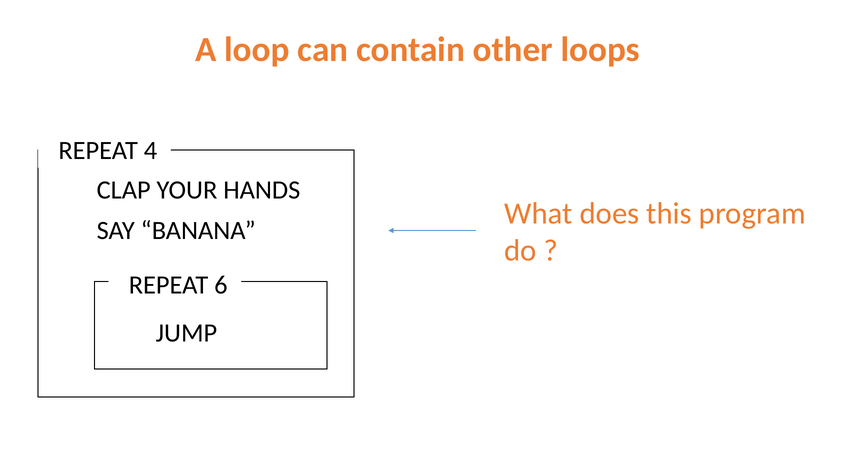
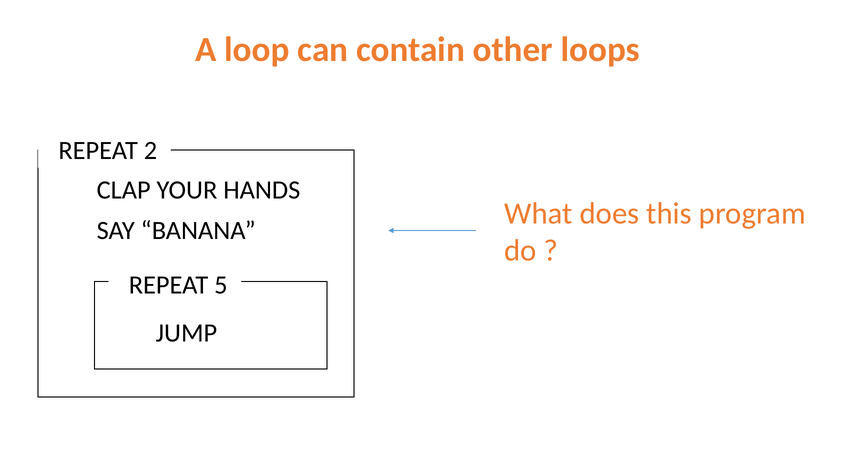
4: 4 -> 2 (151, 151)
6: 6 -> 5 (221, 285)
